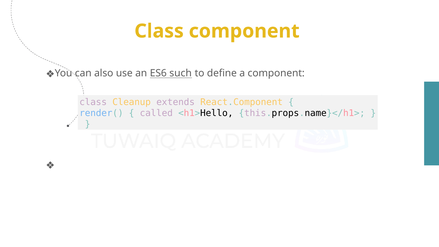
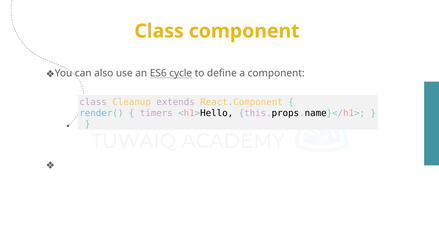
such: such -> cycle (181, 73)
called: called -> timers (156, 113)
